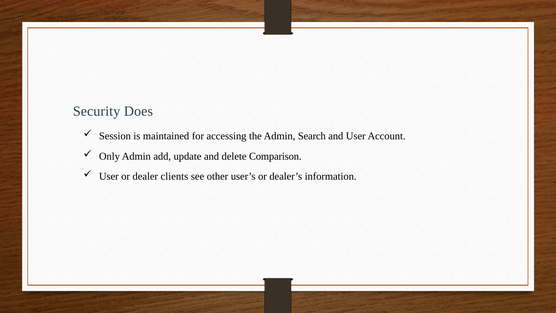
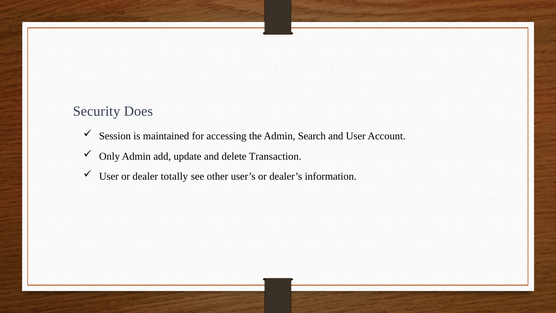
Comparison: Comparison -> Transaction (275, 156)
clients: clients -> totally (174, 176)
